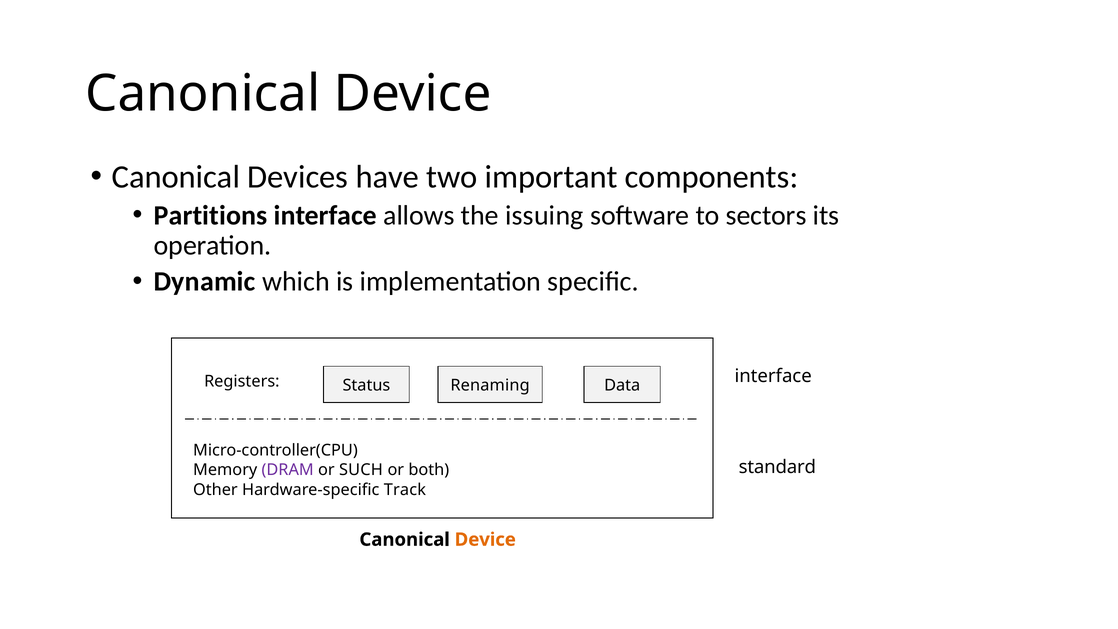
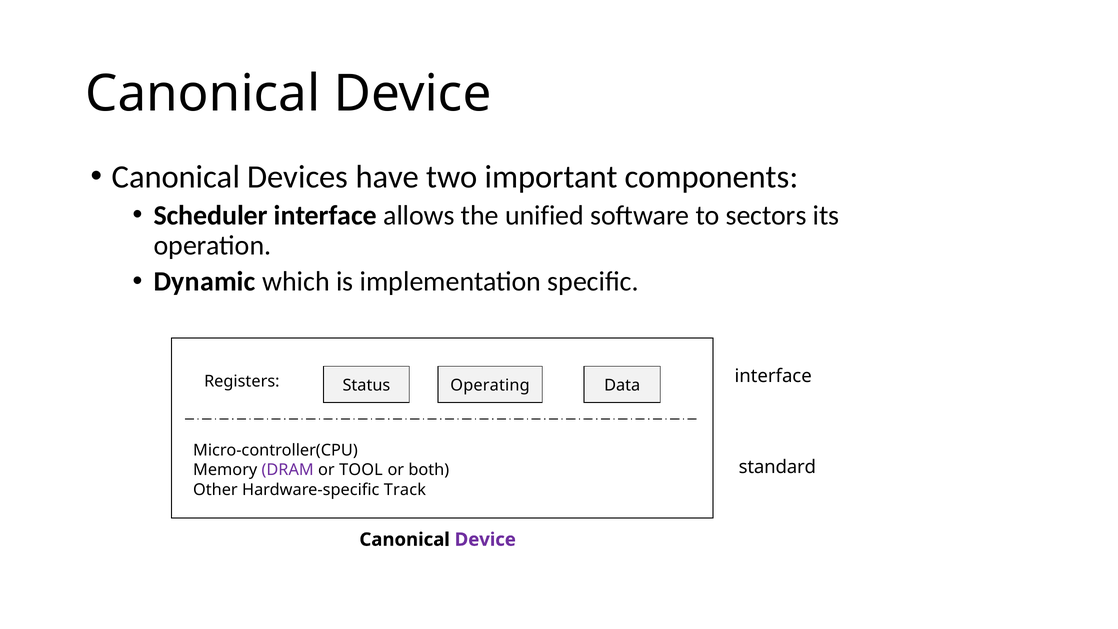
Partitions: Partitions -> Scheduler (211, 215)
issuing: issuing -> unified (544, 215)
Renaming: Renaming -> Operating (490, 386)
SUCH: SUCH -> TOOL (361, 470)
Device colour: orange -> purple (485, 540)
